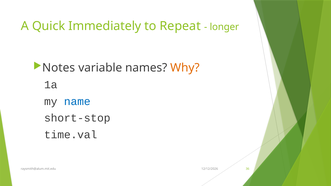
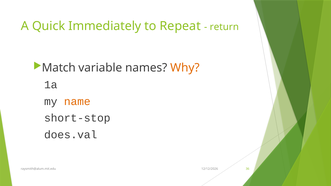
longer: longer -> return (224, 27)
Notes: Notes -> Match (59, 68)
name colour: blue -> orange (77, 102)
time.val: time.val -> does.val (71, 135)
